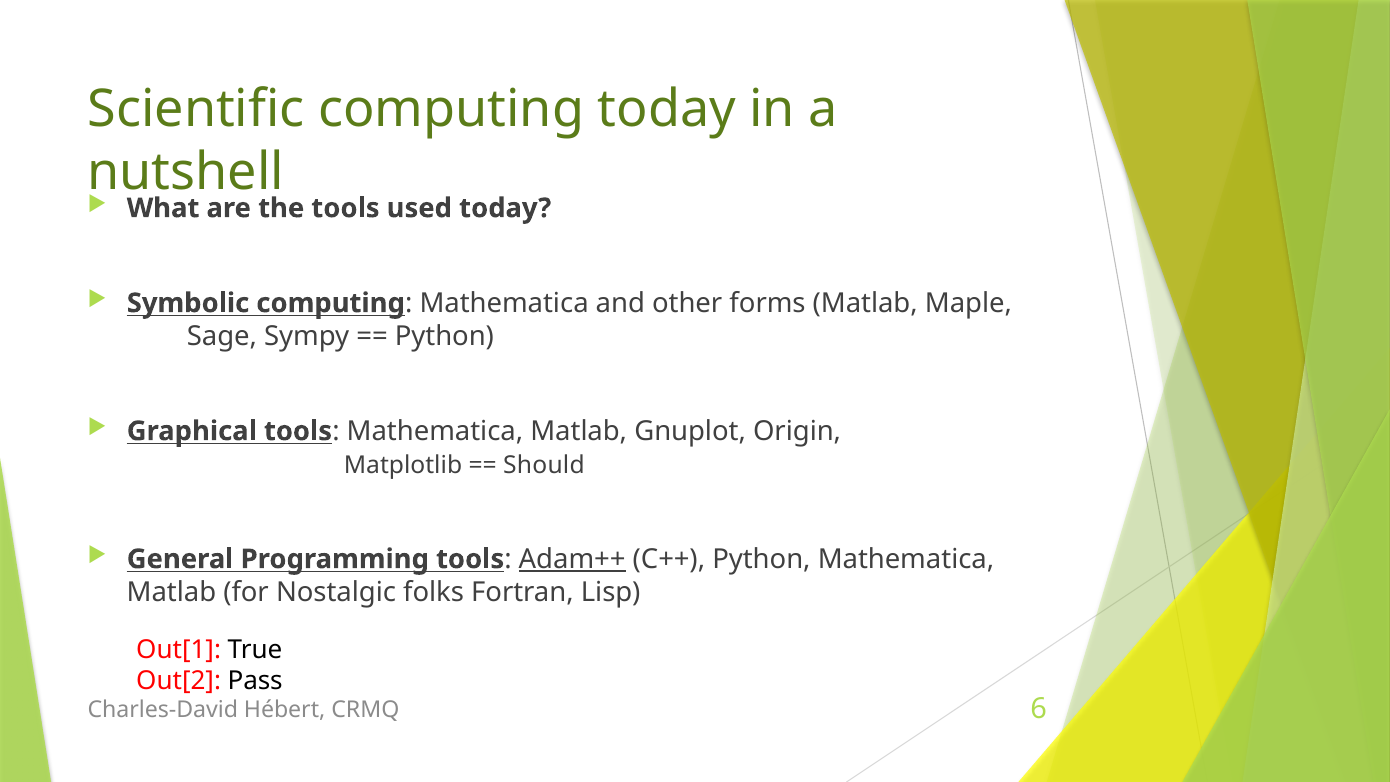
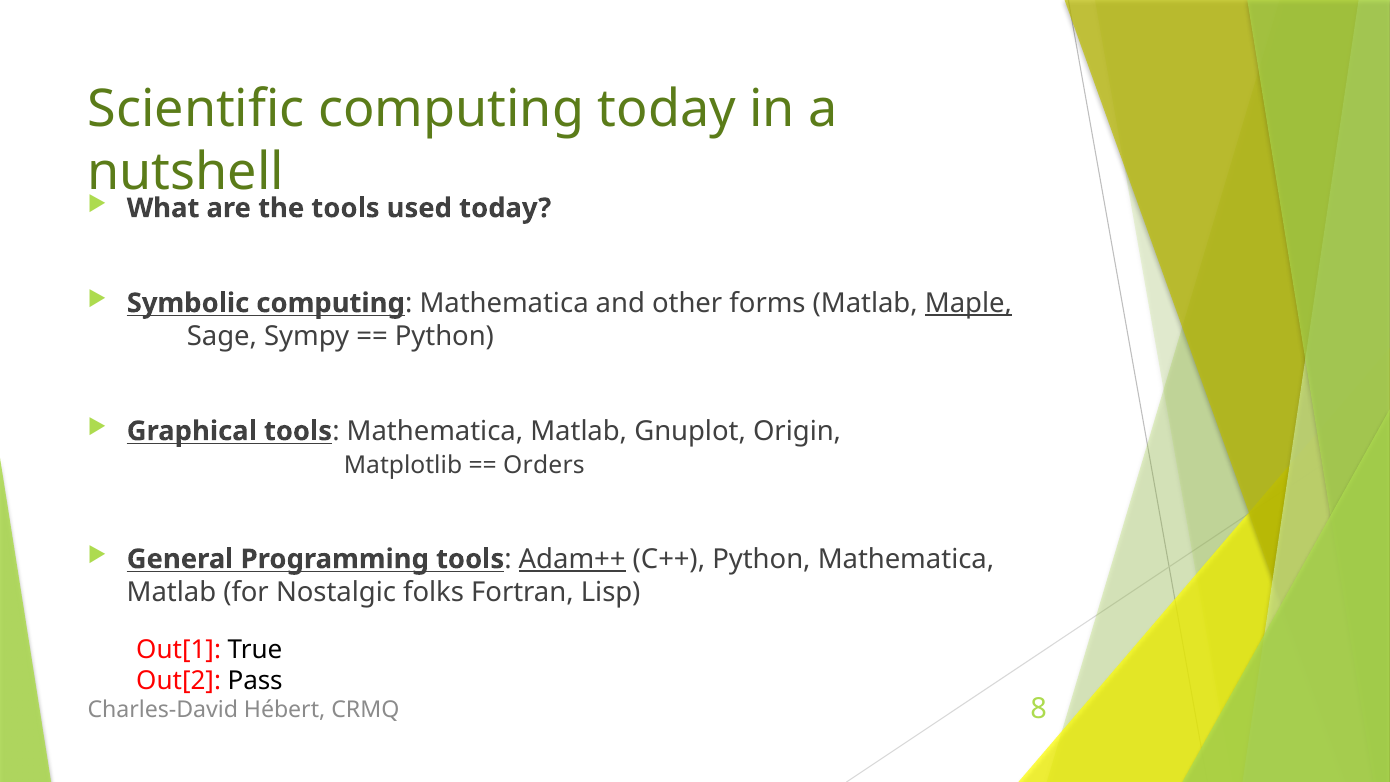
Maple underline: none -> present (968, 303)
Should: Should -> Orders (544, 465)
6: 6 -> 8 (1039, 709)
